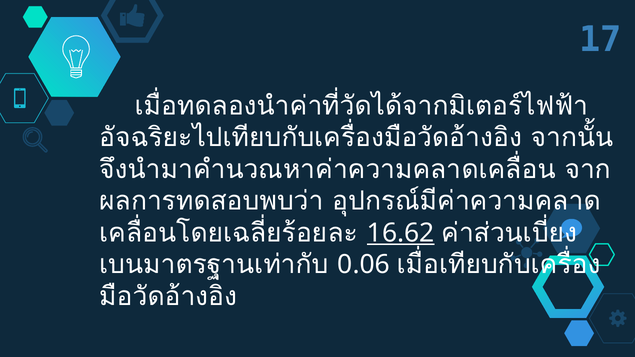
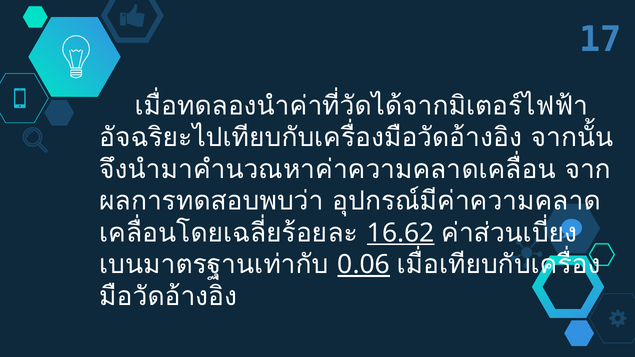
0.06 underline: none -> present (364, 265)
